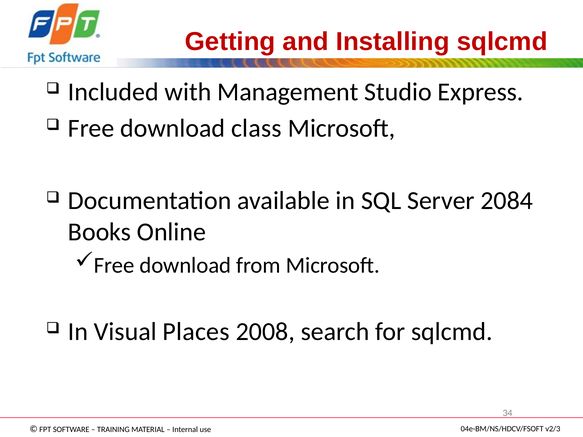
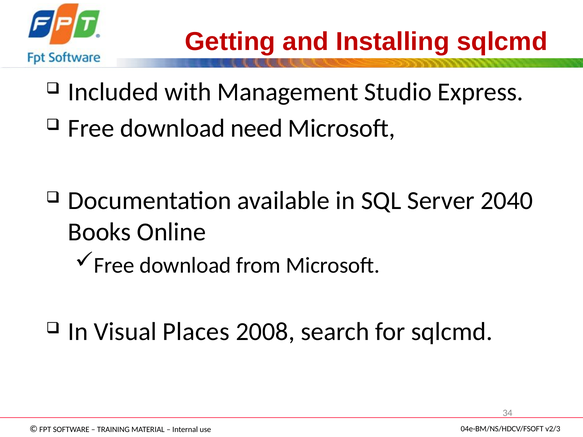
class: class -> need (257, 128)
2084: 2084 -> 2040 (507, 201)
